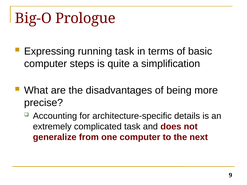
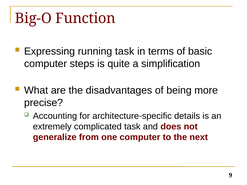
Prologue: Prologue -> Function (85, 18)
